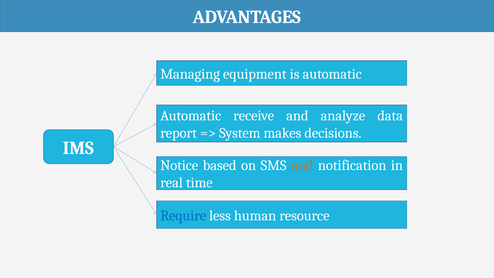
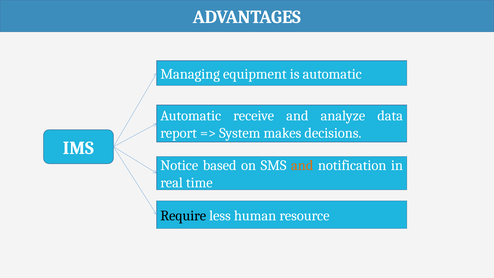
Require colour: blue -> black (183, 216)
